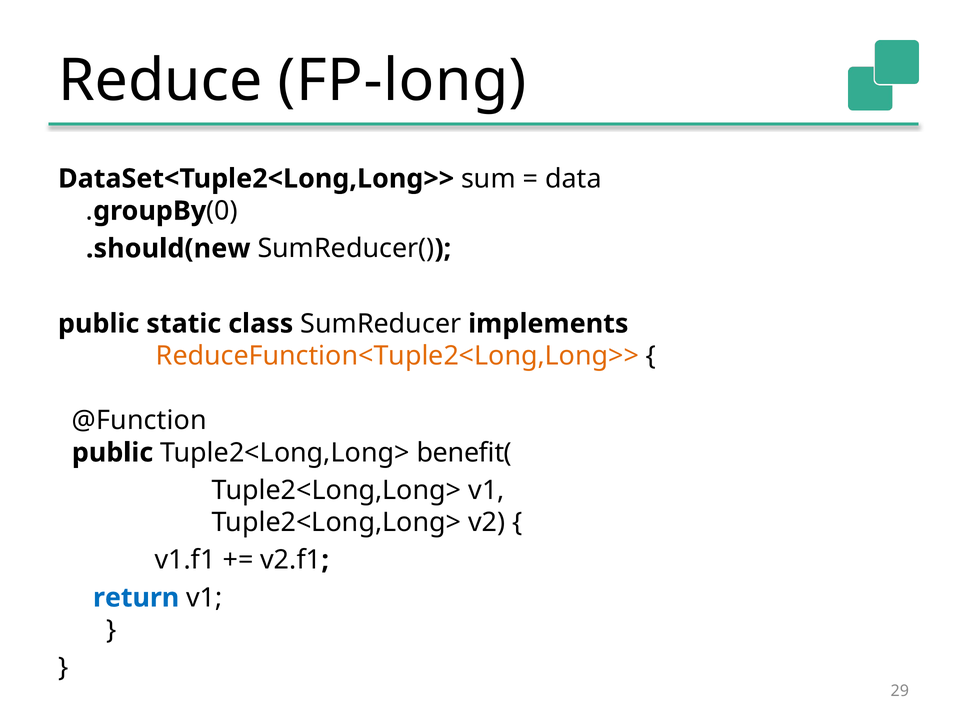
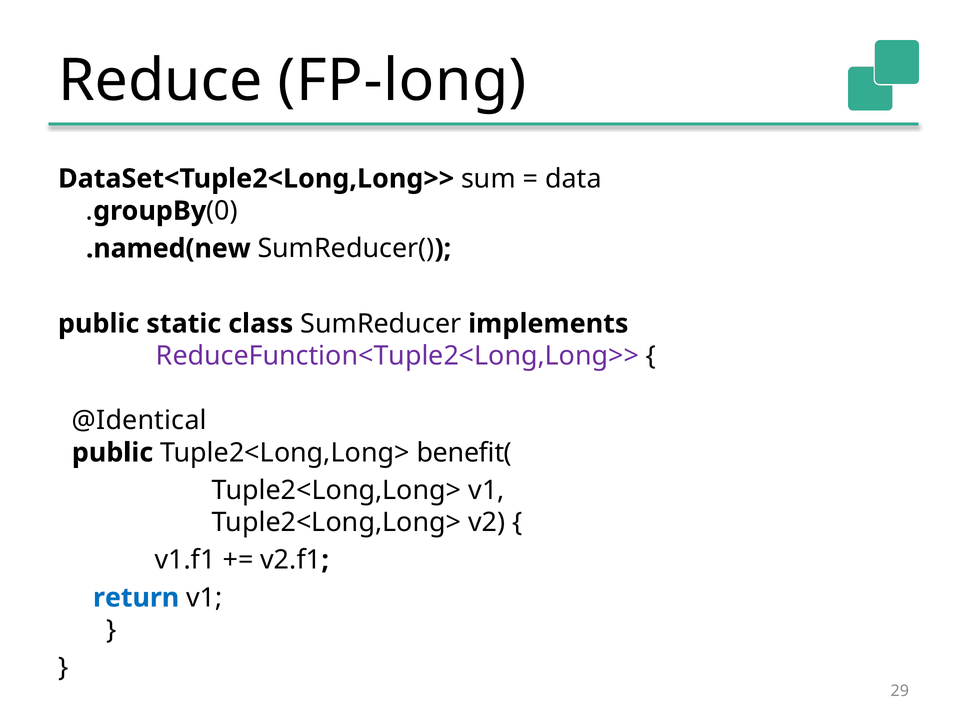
.should(new: .should(new -> .named(new (168, 249)
ReduceFunction<Tuple2<Long,Long>> colour: orange -> purple (397, 356)
@Function: @Function -> @Identical (139, 421)
